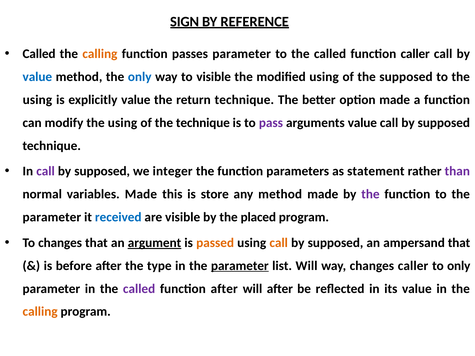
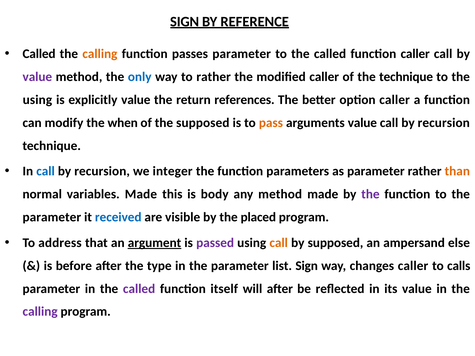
value colour: blue -> purple (37, 77)
to visible: visible -> rather (214, 77)
modified using: using -> caller (324, 77)
the supposed: supposed -> technique (406, 77)
return technique: technique -> references (244, 100)
option made: made -> caller (395, 100)
modify the using: using -> when (123, 123)
the technique: technique -> supposed (203, 123)
pass colour: purple -> orange (271, 123)
supposed: supposed -> recursion (444, 123)
call colour: purple -> blue (46, 171)
supposed: supposed -> recursion (102, 171)
as statement: statement -> parameter (376, 171)
than colour: purple -> orange (457, 171)
store: store -> body (215, 194)
To changes: changes -> address (60, 243)
passed colour: orange -> purple (215, 243)
ampersand that: that -> else (459, 243)
parameter underline: present -> none (240, 266)
list Will: Will -> Sign (307, 266)
to only: only -> calls (459, 266)
function after: after -> itself (224, 289)
calling colour: orange -> purple (40, 312)
